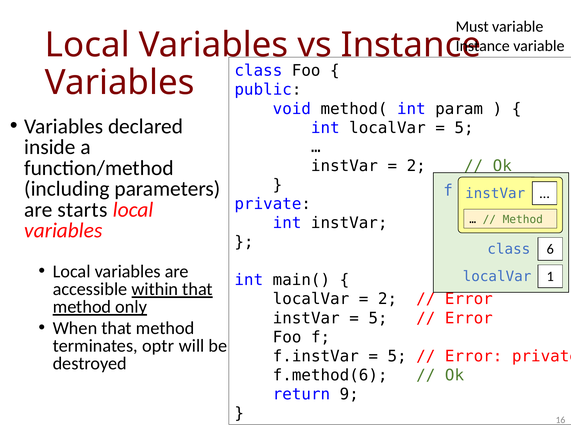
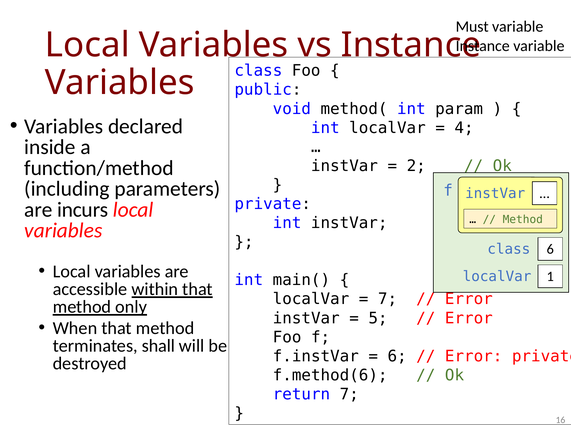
5: 5 -> 4 (464, 128)
starts: starts -> incurs (83, 210)
2: 2 -> 7 (388, 299)
optr: optr -> shall (158, 346)
5: 5 -> 6 (397, 356)
return 9: 9 -> 7 (349, 394)
